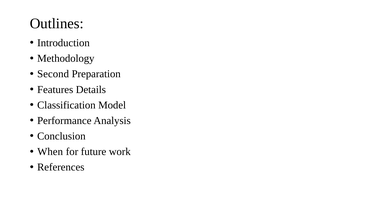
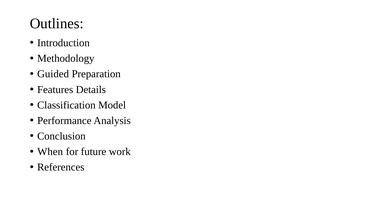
Second: Second -> Guided (53, 74)
